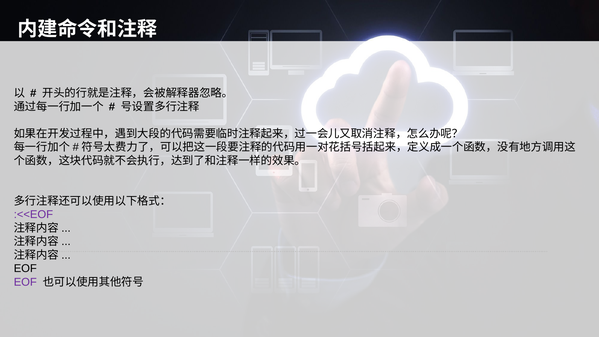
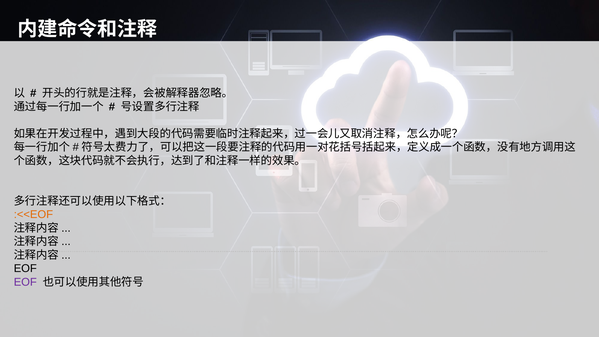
:<<EOF colour: purple -> orange (33, 215)
